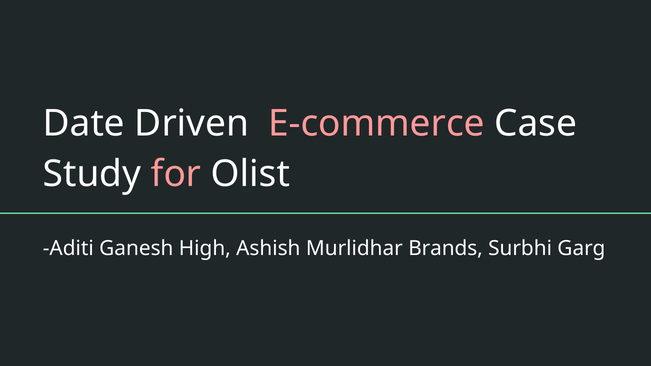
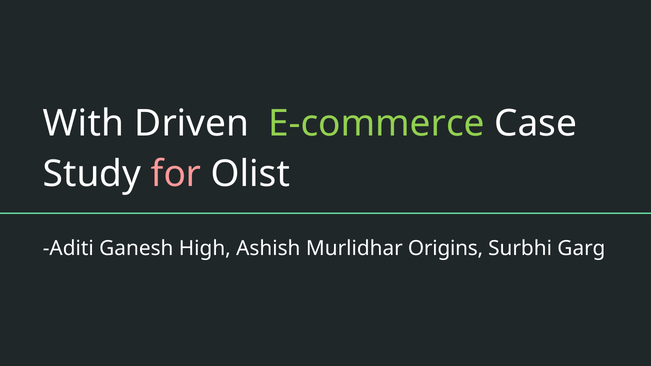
Date: Date -> With (84, 123)
E-commerce colour: pink -> light green (376, 123)
Brands: Brands -> Origins (446, 248)
